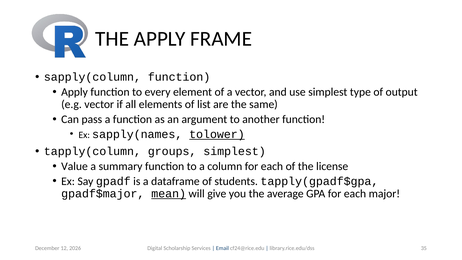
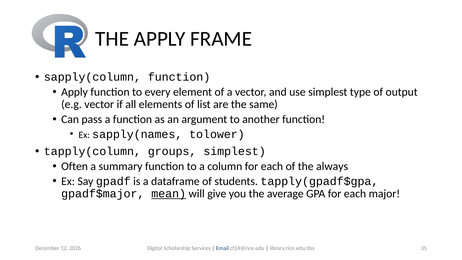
tolower underline: present -> none (217, 134)
Value: Value -> Often (75, 166)
license: license -> always (332, 166)
